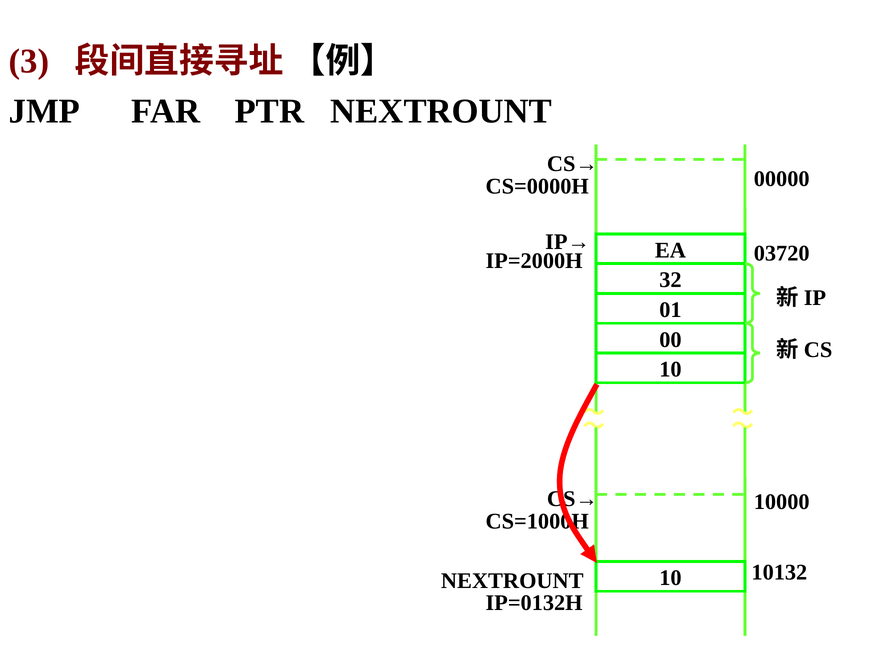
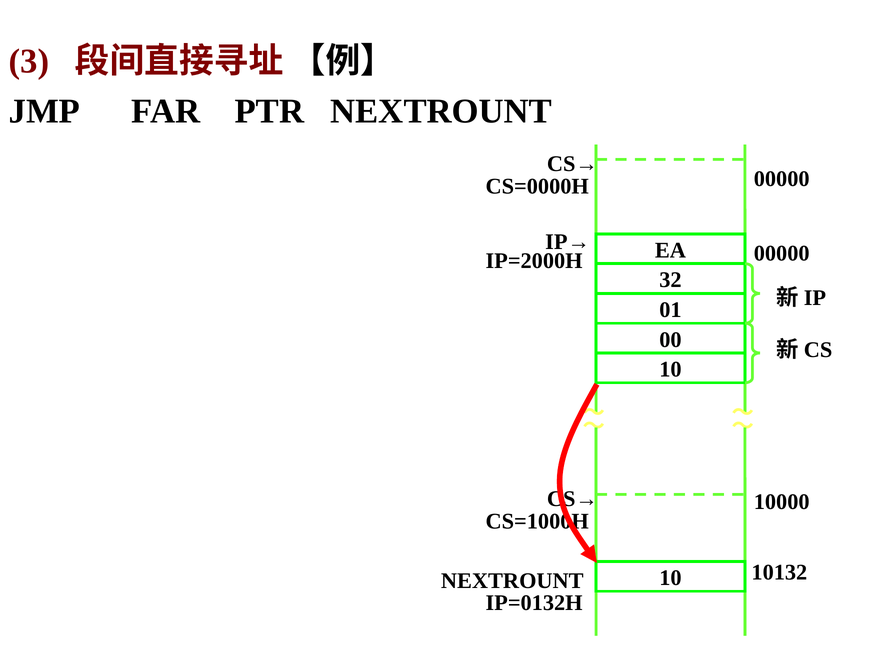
03720: 03720 -> 00000 (782, 253)
